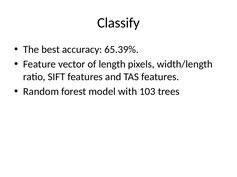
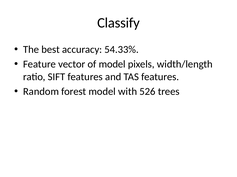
65.39%: 65.39% -> 54.33% (122, 50)
of length: length -> model (112, 64)
103: 103 -> 526 (147, 92)
